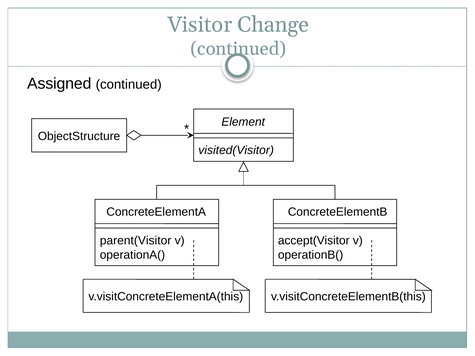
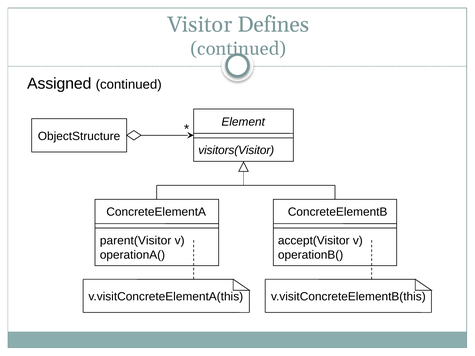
Change: Change -> Defines (273, 25)
visited(Visitor: visited(Visitor -> visitors(Visitor (236, 150)
